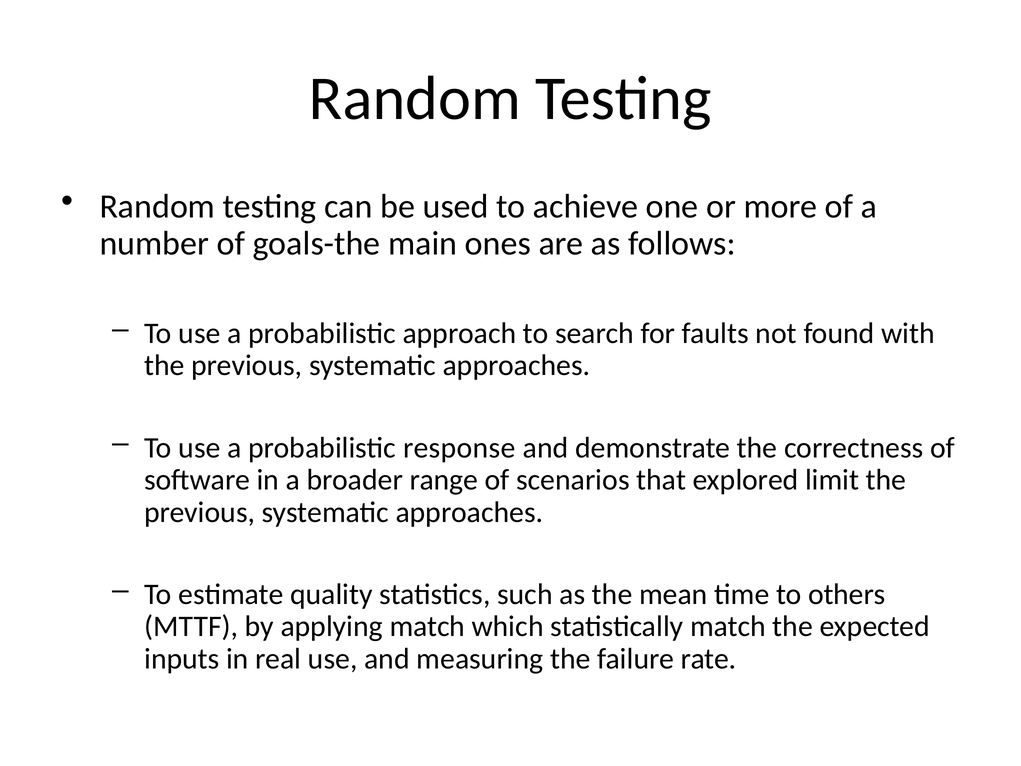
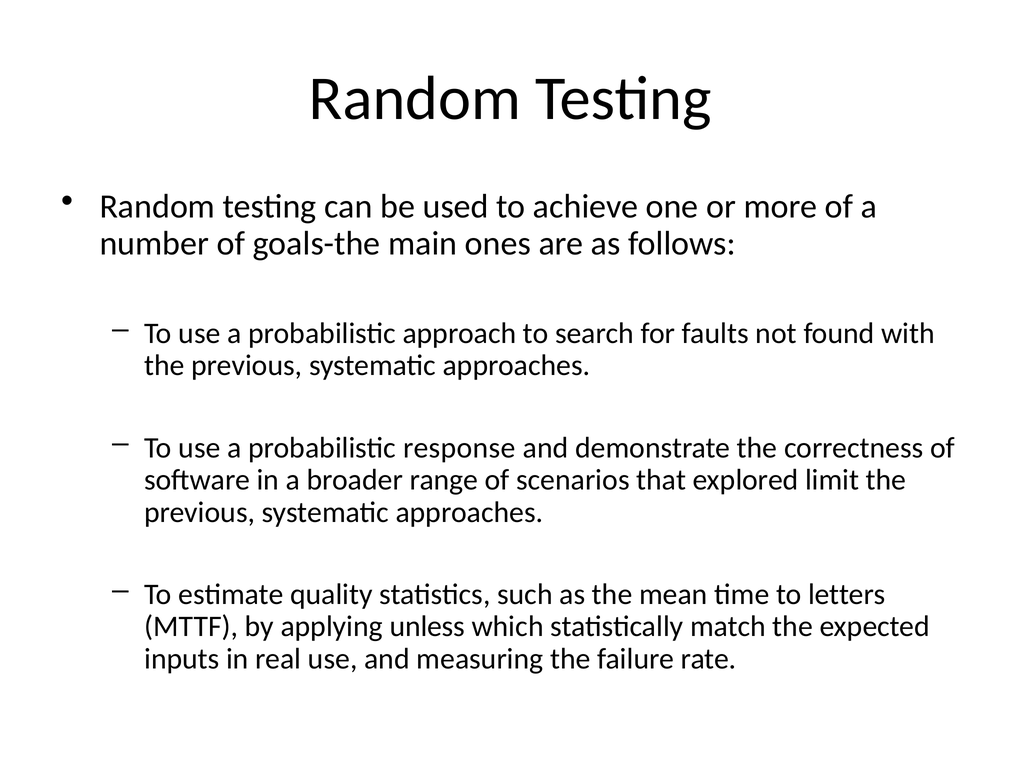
others: others -> letters (847, 594)
applying match: match -> unless (427, 626)
